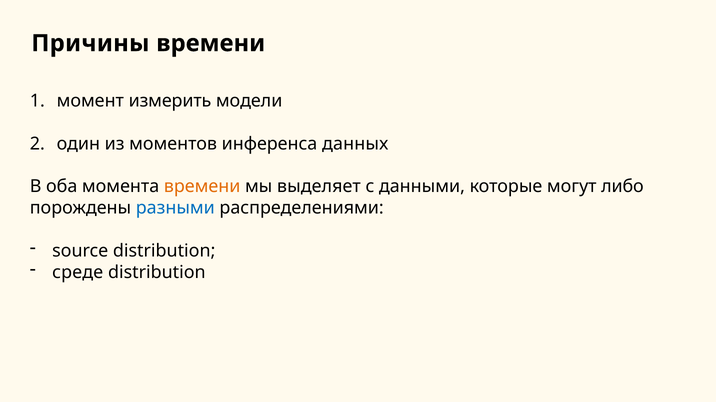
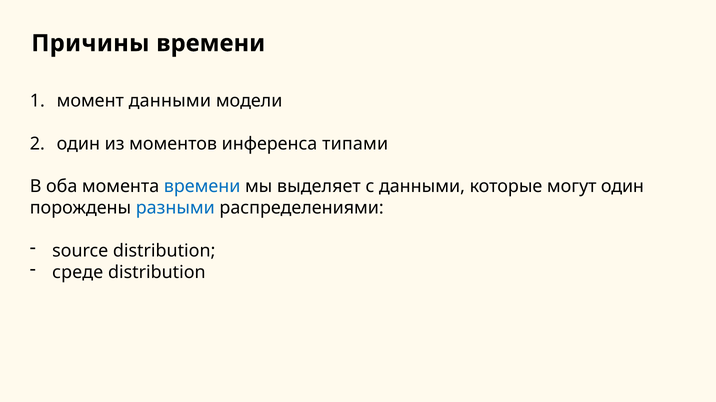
момент измерить: измерить -> данными (170, 101)
данных: данных -> типами (355, 144)
времени colour: orange -> blue (202, 187)
могут либо: либо -> один (622, 187)
